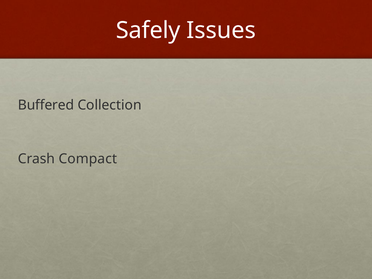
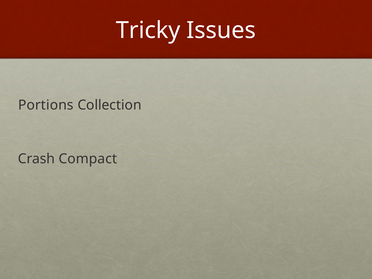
Safely: Safely -> Tricky (148, 30)
Buffered: Buffered -> Portions (46, 105)
